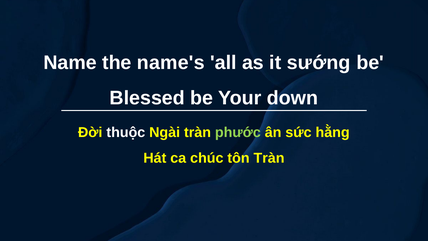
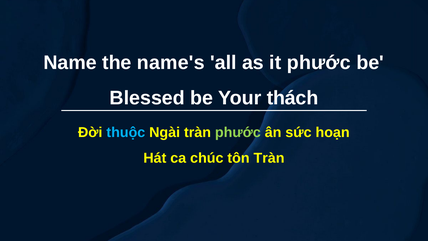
it sướng: sướng -> phước (319, 63)
down: down -> thách (293, 98)
thuộc colour: white -> light blue (126, 132)
hằng: hằng -> hoạn (333, 132)
